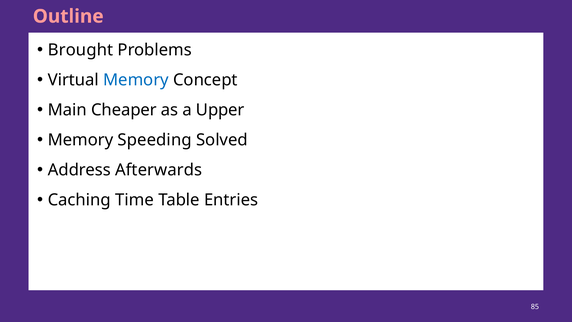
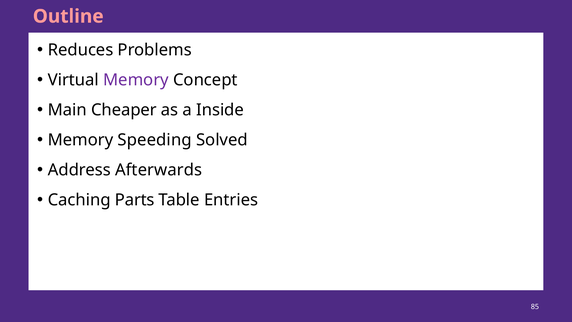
Brought: Brought -> Reduces (81, 50)
Memory colour: blue -> purple (136, 80)
Upper: Upper -> Inside (220, 110)
Time: Time -> Parts (135, 200)
